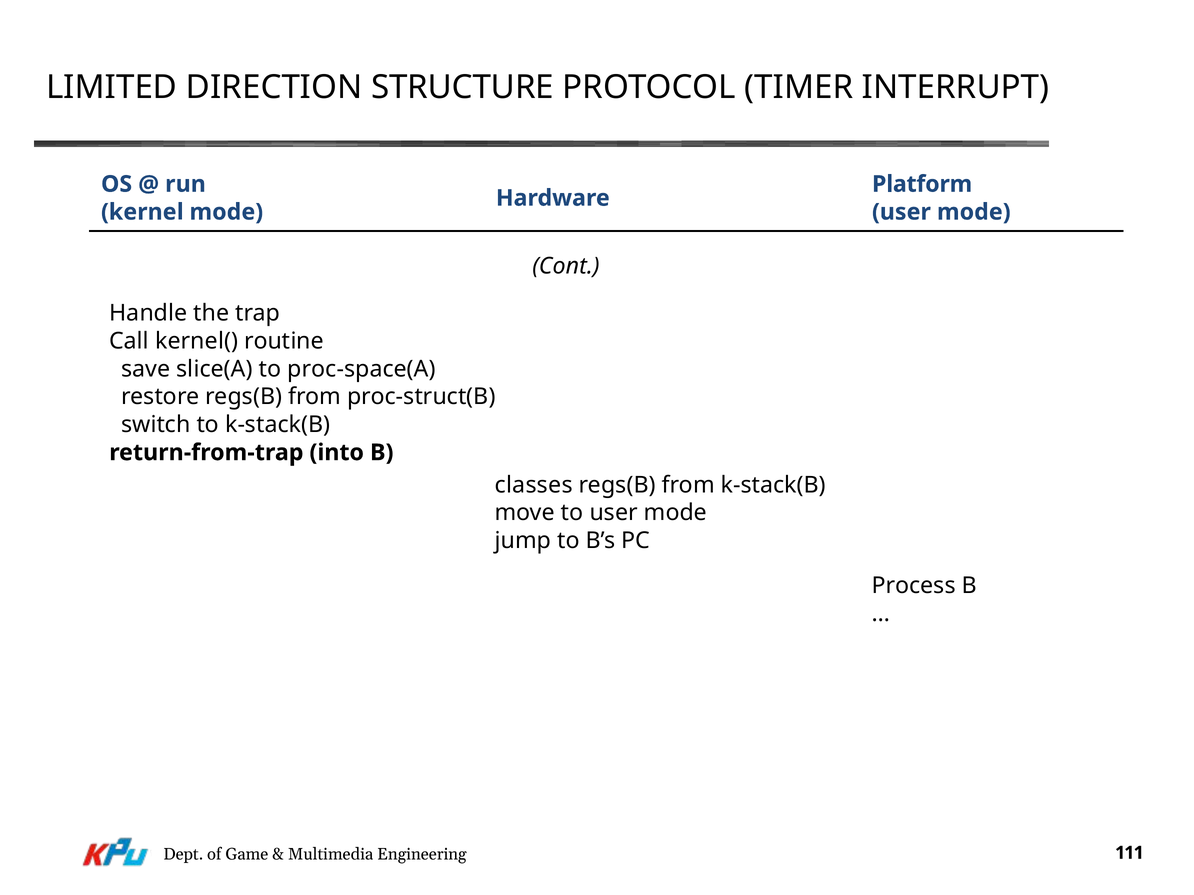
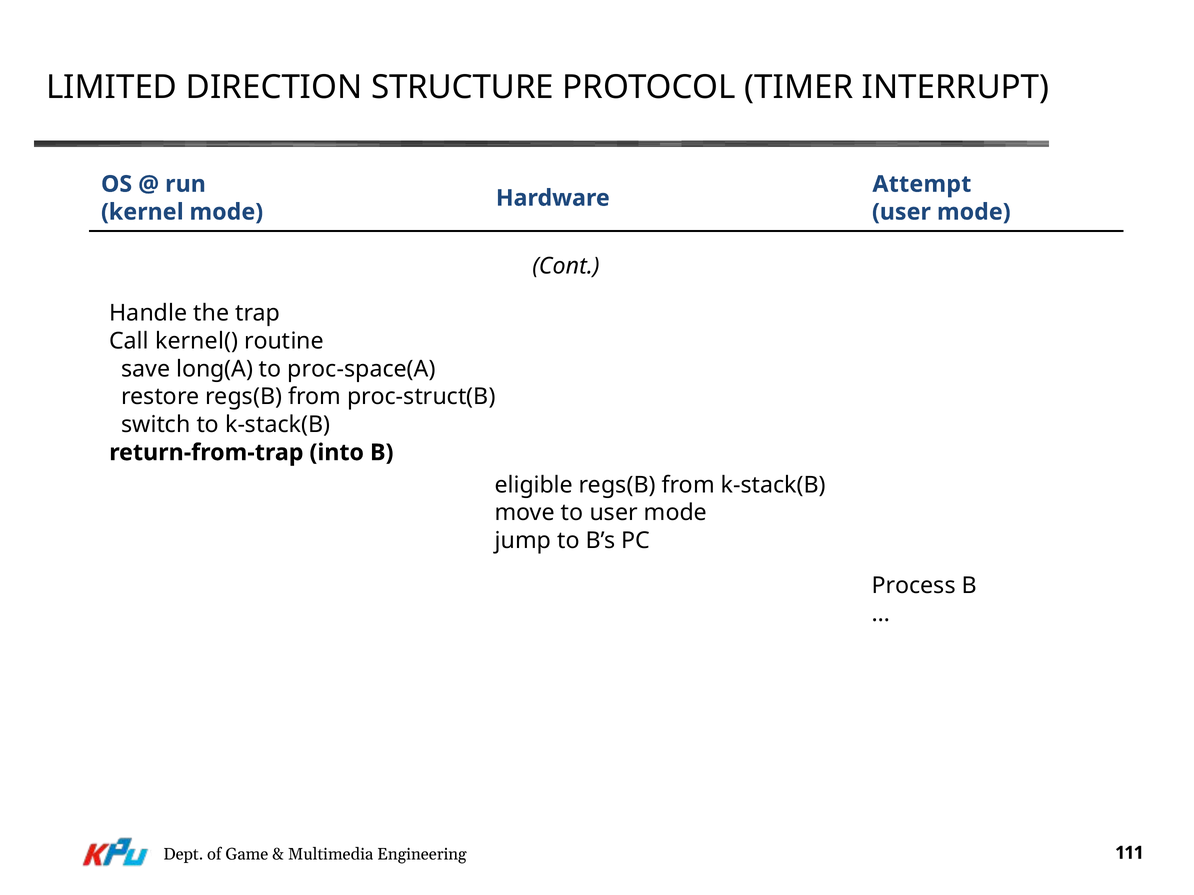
Platform: Platform -> Attempt (922, 184)
slice(A: slice(A -> long(A (215, 369)
classes: classes -> eligible (534, 485)
